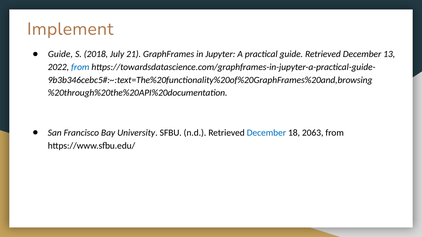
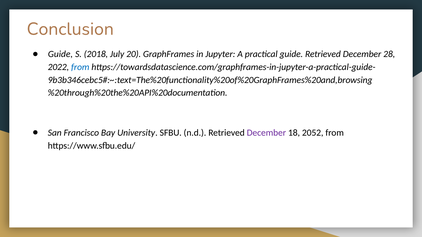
Implement: Implement -> Conclusion (70, 29)
21: 21 -> 20 (134, 54)
13: 13 -> 28 (389, 54)
December colour: blue -> purple (266, 133)
2063: 2063 -> 2052 (313, 133)
